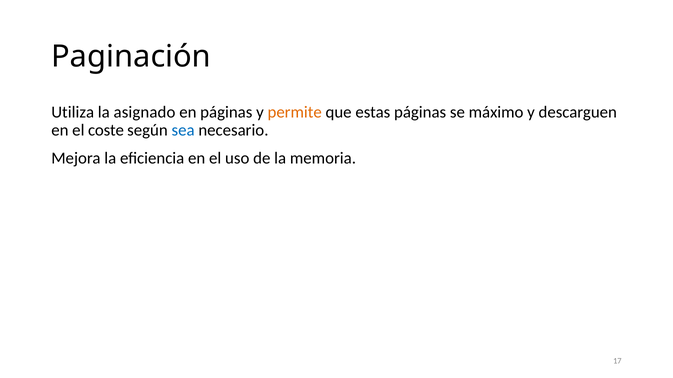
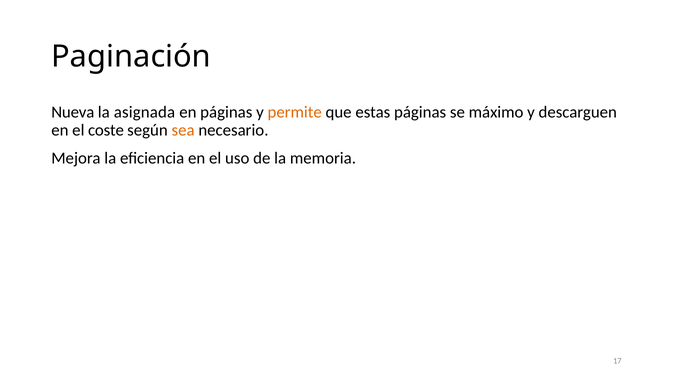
Utiliza: Utiliza -> Nueva (73, 112)
asignado: asignado -> asignada (144, 112)
sea colour: blue -> orange (183, 130)
